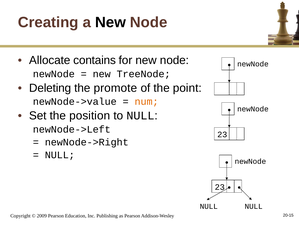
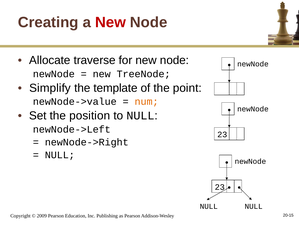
New colour: black -> red (110, 22)
contains: contains -> traverse (95, 60)
Deleting: Deleting -> Simplify (50, 88)
promote: promote -> template (116, 88)
